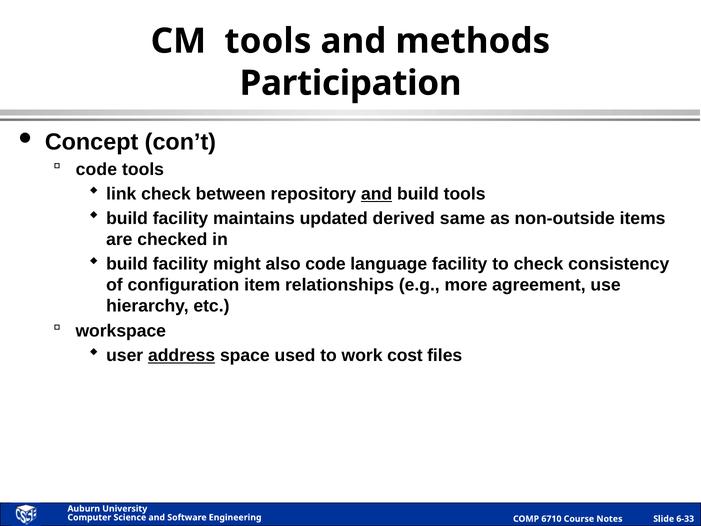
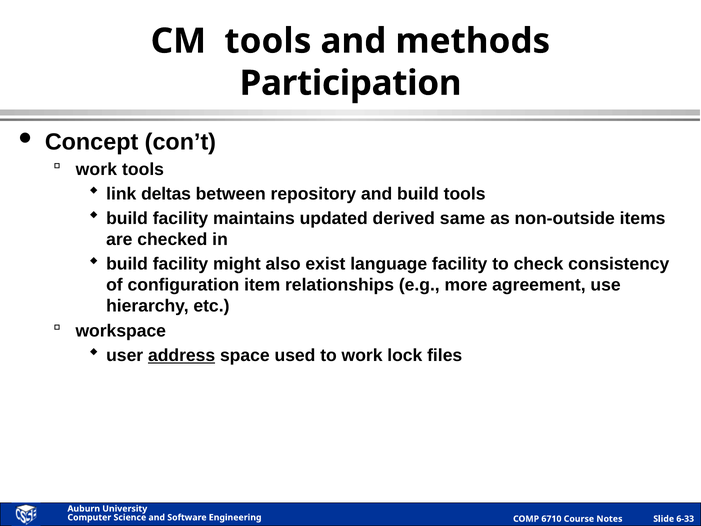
code: code -> work (96, 169)
link check: check -> deltas (166, 194)
and underline: present -> none (377, 194)
also code: code -> exist (325, 264)
cost: cost -> lock (405, 355)
